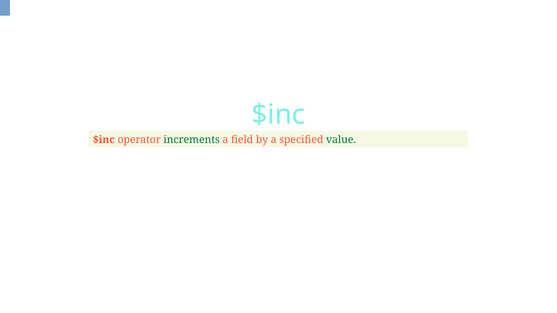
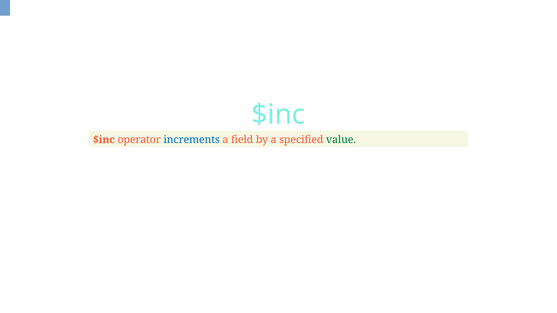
increments colour: green -> blue (192, 140)
